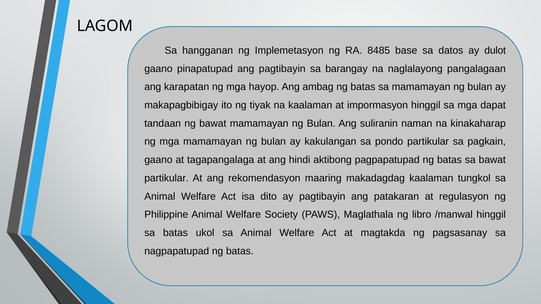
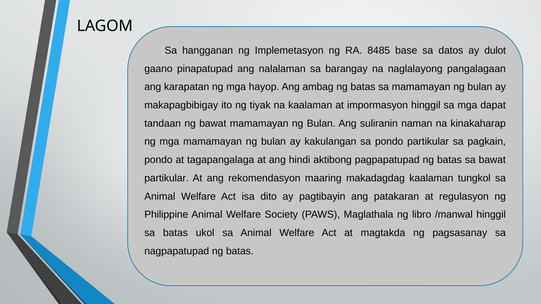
ang pagtibayin: pagtibayin -> nalalaman (282, 69)
gaano: gaano -> pondo (158, 160)
